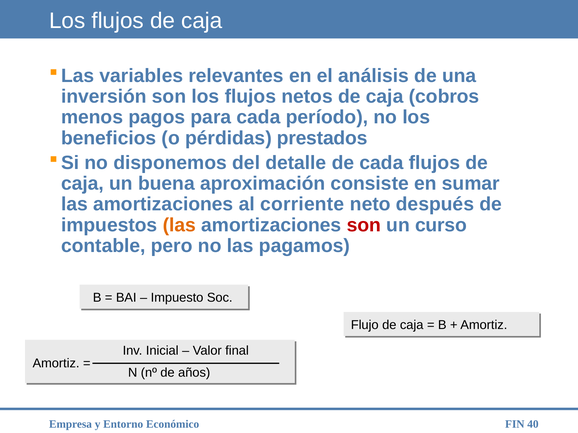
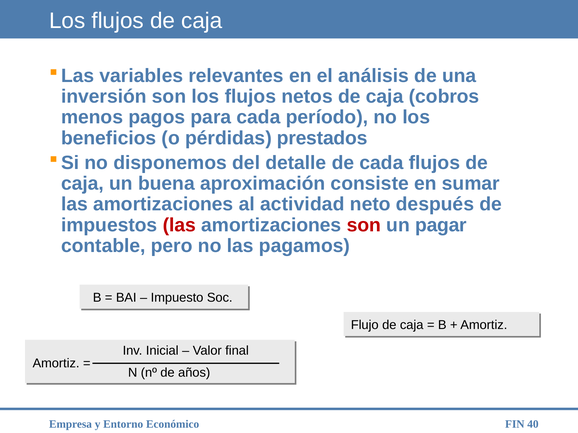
corriente: corriente -> actividad (302, 204)
las colour: orange -> red (179, 225)
curso: curso -> pagar (441, 225)
